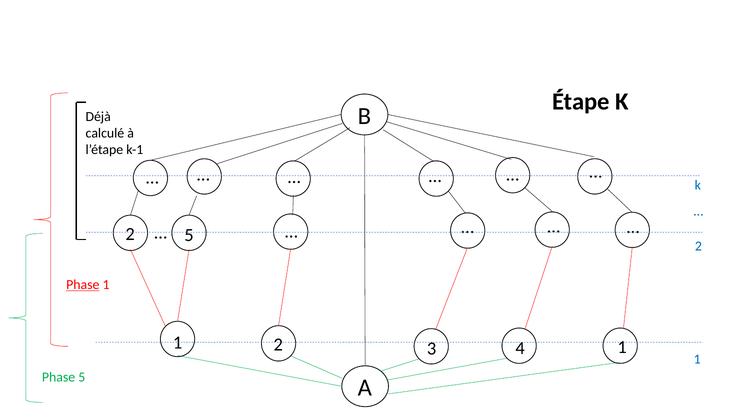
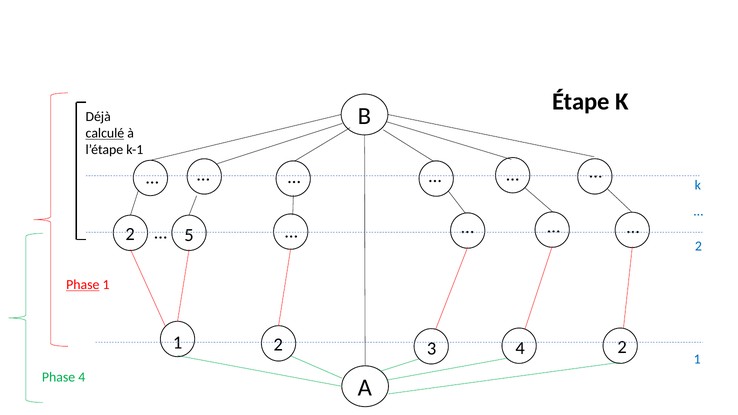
calculé underline: none -> present (105, 133)
4 1: 1 -> 2 (622, 347)
Phase 5: 5 -> 4 (82, 377)
